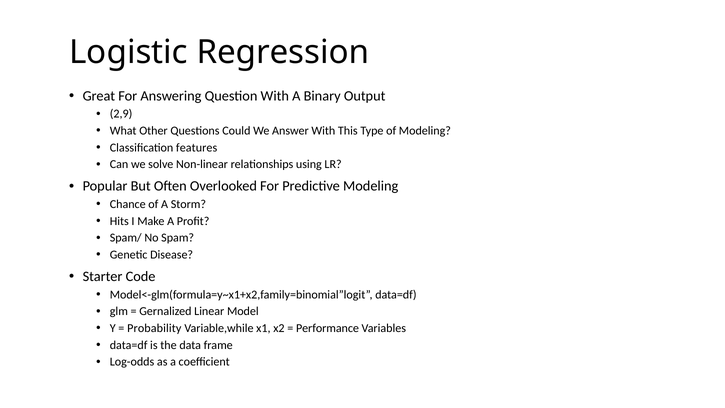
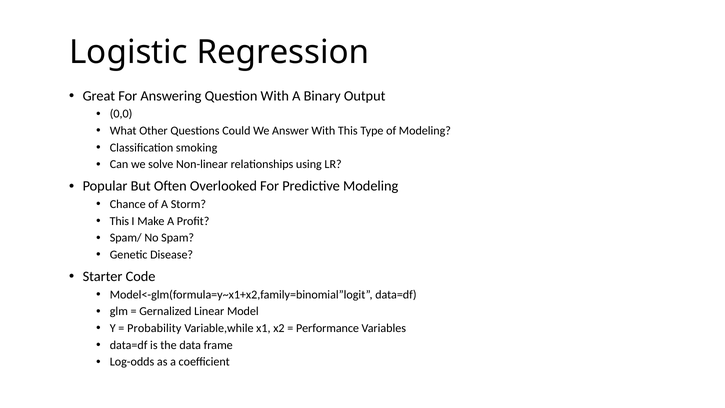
2,9: 2,9 -> 0,0 (121, 114)
features: features -> smoking (197, 148)
Hits: Hits -> This (119, 221)
